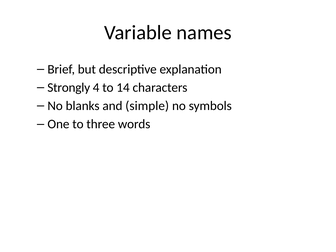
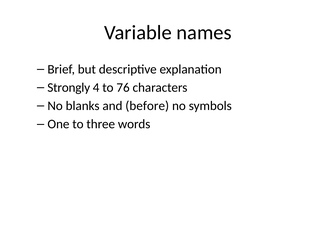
14: 14 -> 76 (123, 88)
simple: simple -> before (147, 106)
